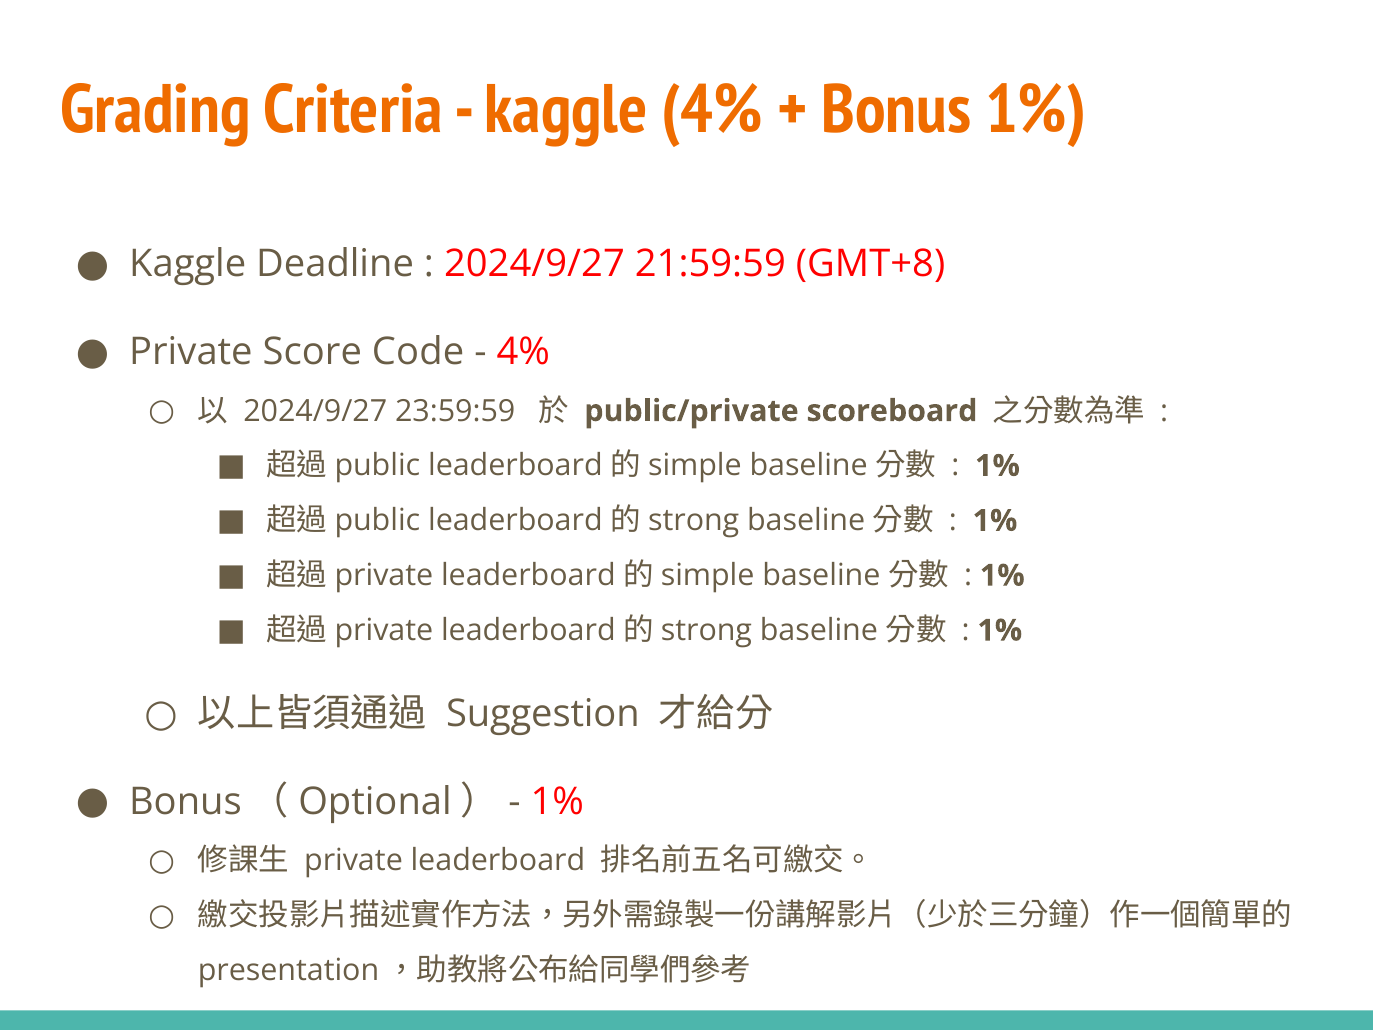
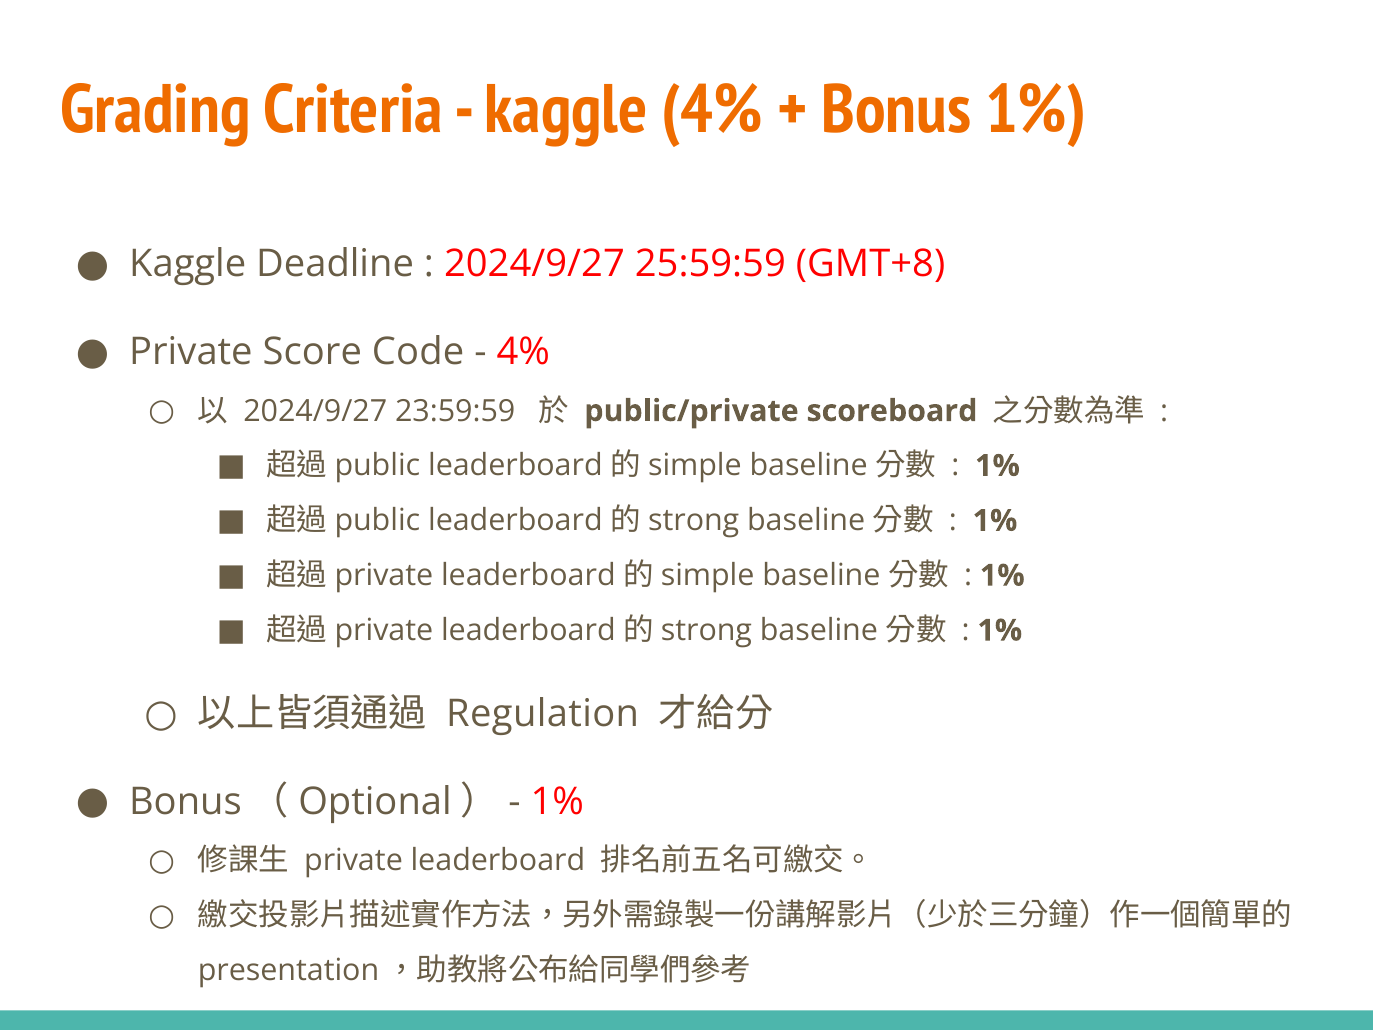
21:59:59: 21:59:59 -> 25:59:59 (710, 264)
Suggestion: Suggestion -> Regulation (543, 714)
